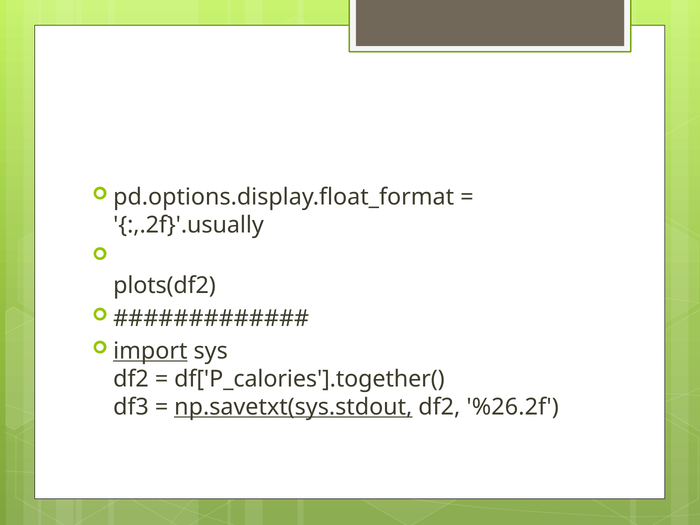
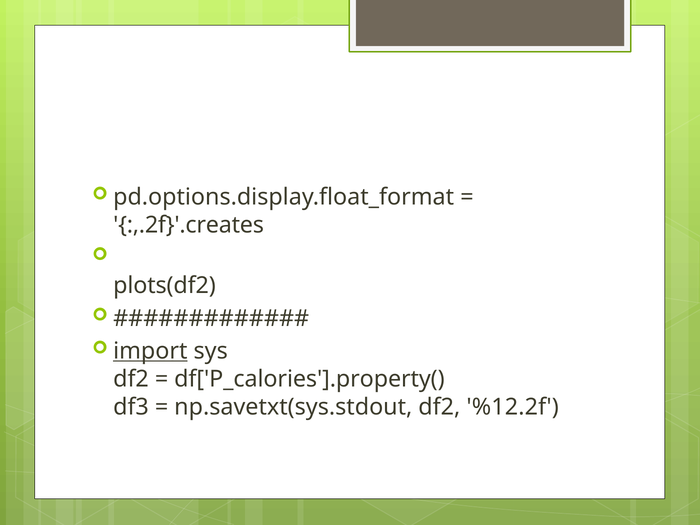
:,.2f}'.usually: :,.2f}'.usually -> :,.2f}'.creates (189, 225)
df['P_calories'].together(: df['P_calories'].together( -> df['P_calories'].property( (309, 379)
np.savetxt(sys.stdout underline: present -> none (293, 407)
%26.2f: %26.2f -> %12.2f (513, 407)
